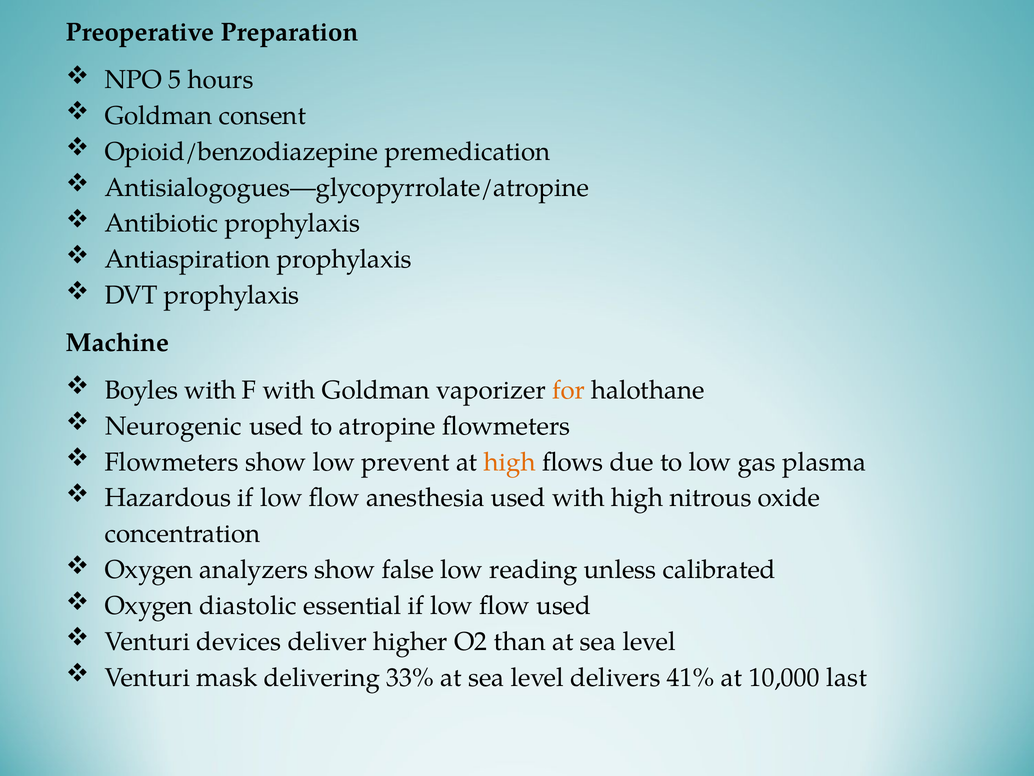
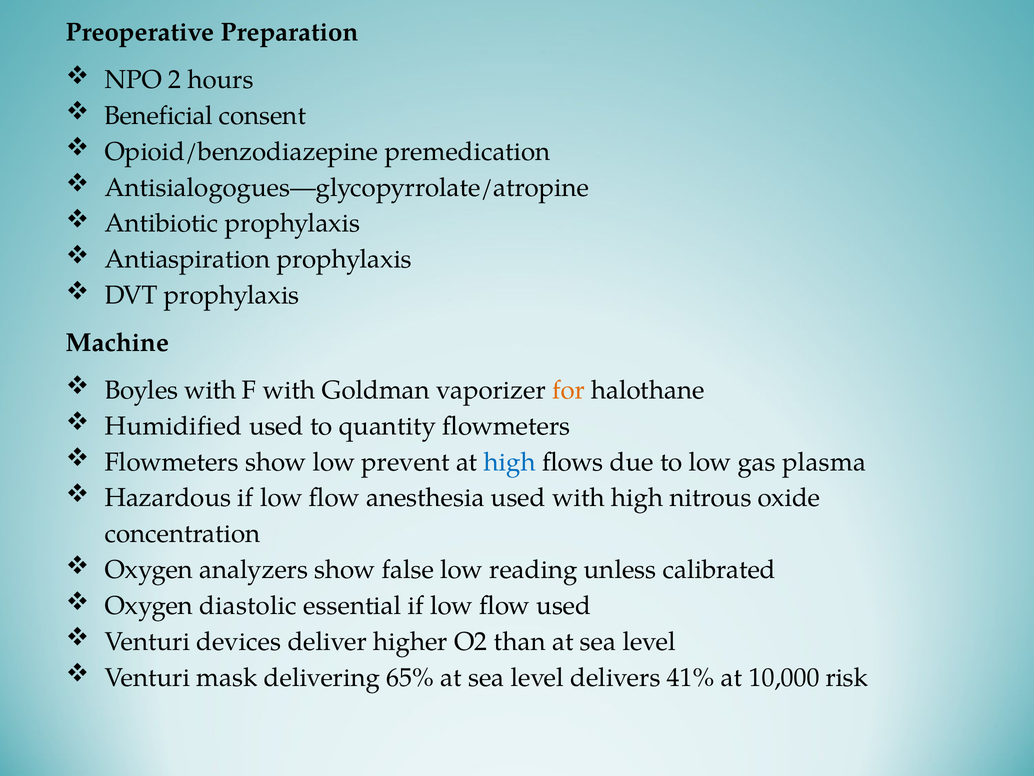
5: 5 -> 2 (175, 80)
Goldman: Goldman -> Beneficial (159, 116)
Neurogenic: Neurogenic -> Humidified (174, 426)
atropine: atropine -> quantity (387, 426)
high colour: orange -> blue (510, 462)
33%: 33% -> 65% (410, 677)
last: last -> risk (847, 677)
